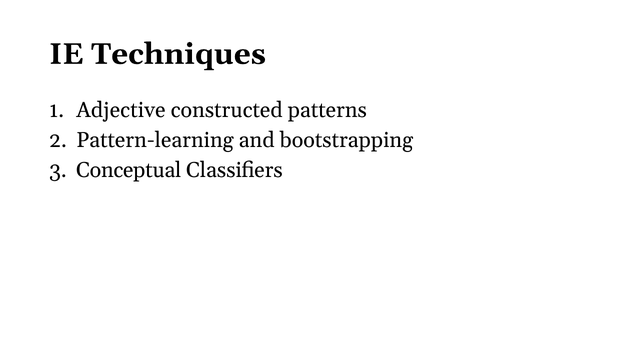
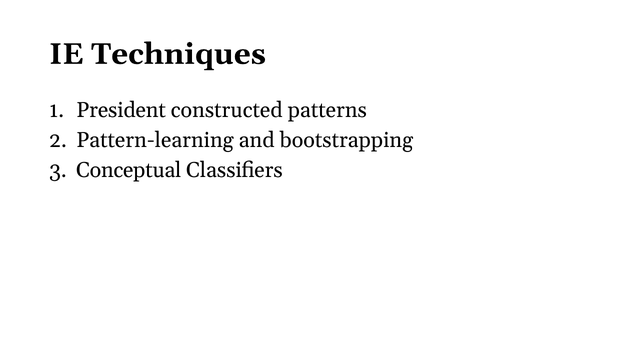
Adjective: Adjective -> President (121, 110)
